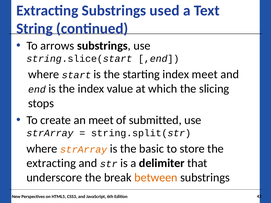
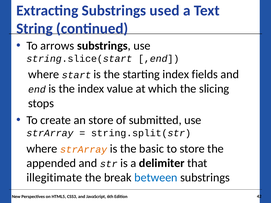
index meet: meet -> fields (205, 74)
an meet: meet -> store (101, 120)
extracting: extracting -> appended (51, 163)
underscore: underscore -> illegitimate (54, 178)
between colour: orange -> blue (156, 178)
